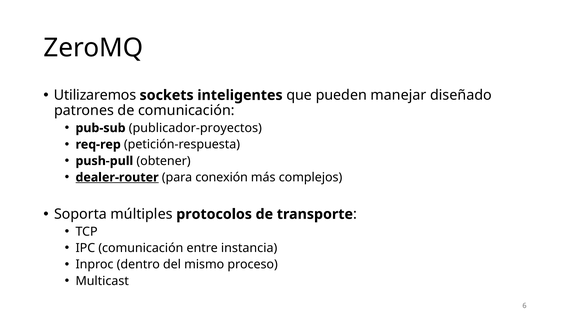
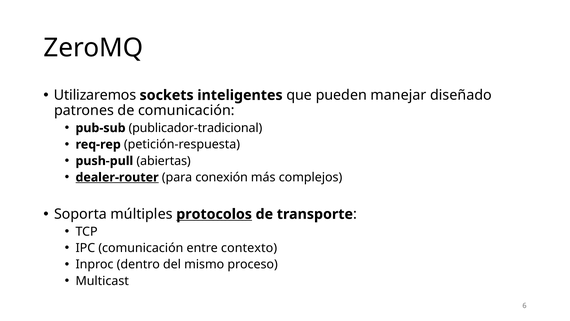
publicador-proyectos: publicador-proyectos -> publicador-tradicional (195, 128)
obtener: obtener -> abiertas (164, 161)
protocolos underline: none -> present (214, 214)
instancia: instancia -> contexto (249, 248)
